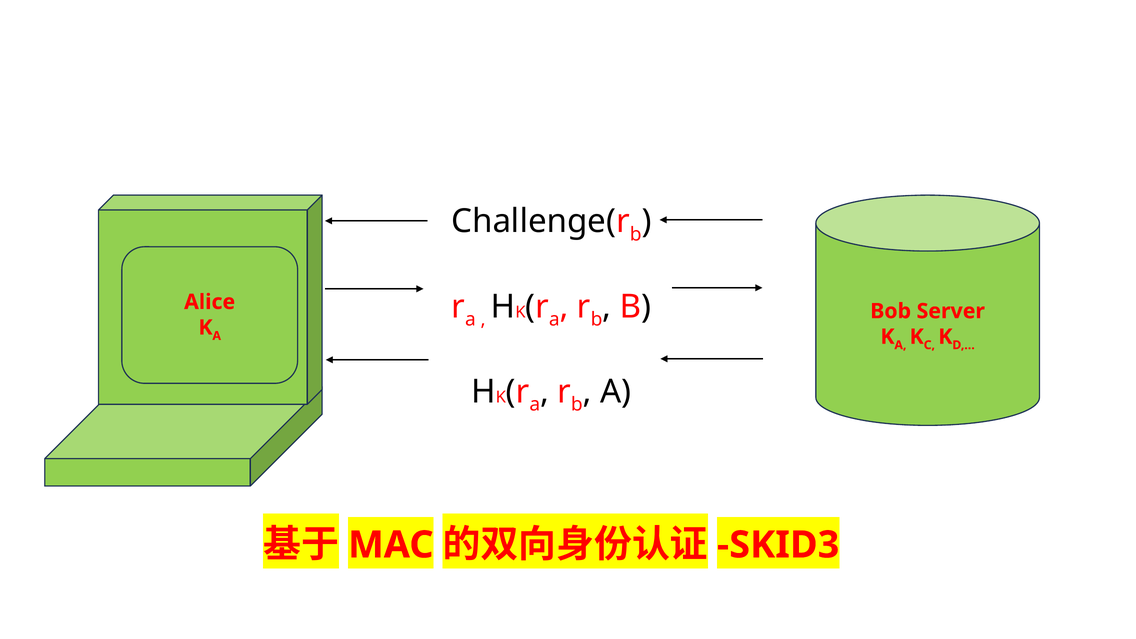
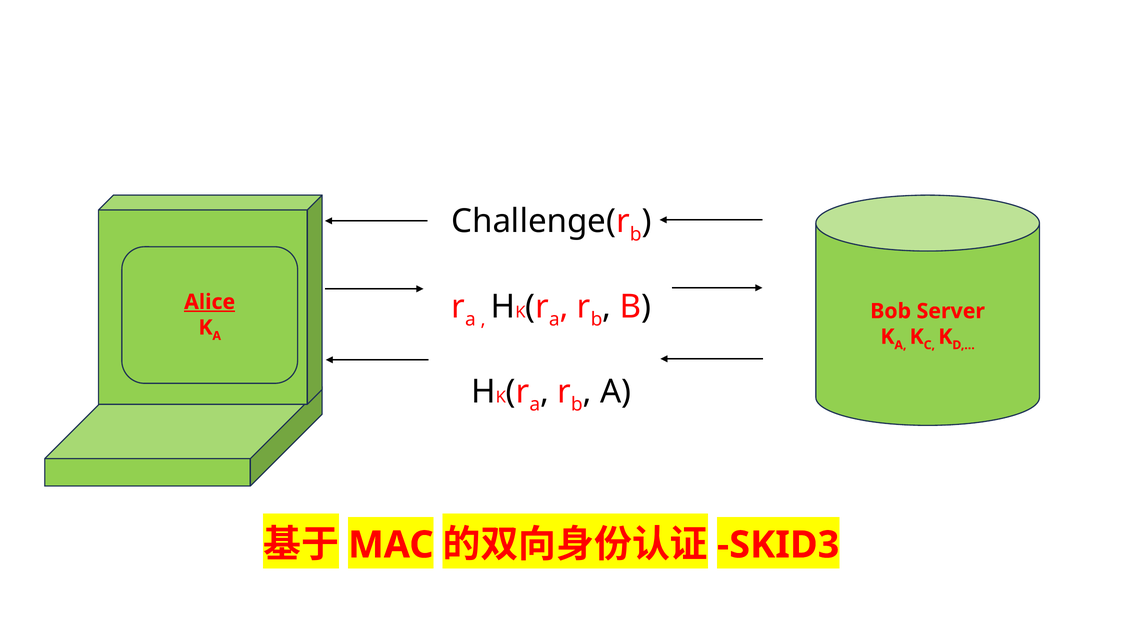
Alice underline: none -> present (210, 302)
